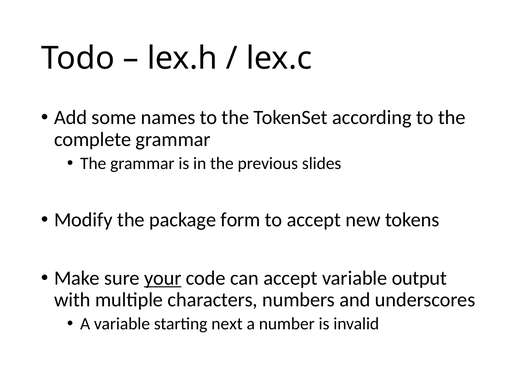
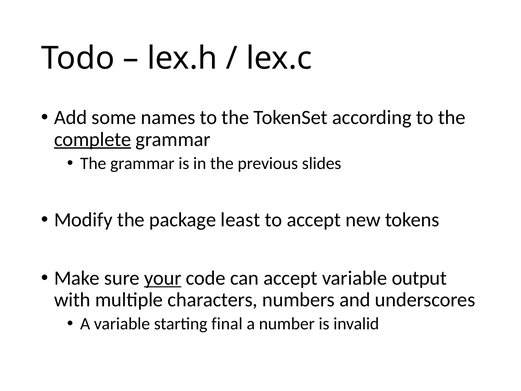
complete underline: none -> present (93, 139)
form: form -> least (240, 220)
next: next -> final (227, 324)
